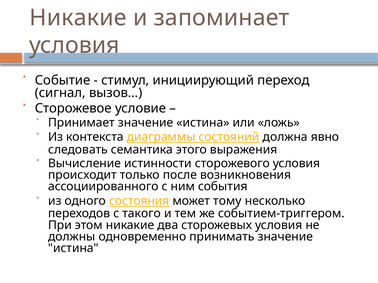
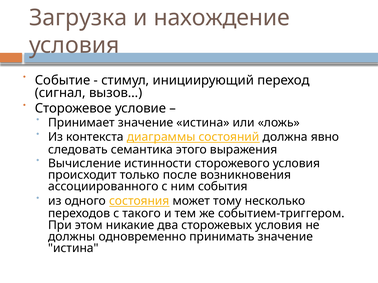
Никакие: Никакие -> Загрузка (78, 18)
запоминает: запоминает -> нахождение (222, 18)
